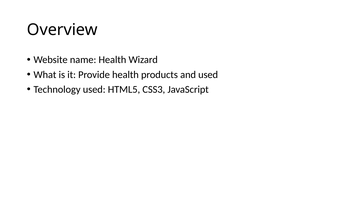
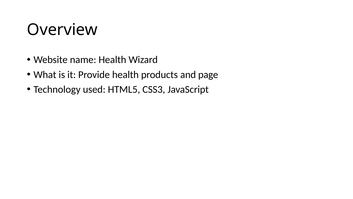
and used: used -> page (208, 74)
